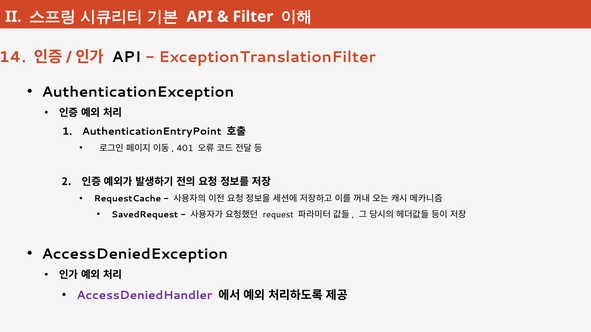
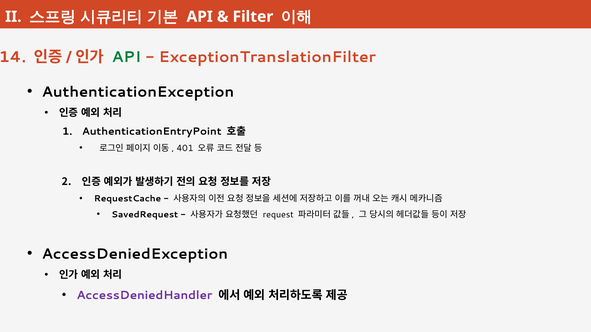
API colour: black -> green (127, 57)
